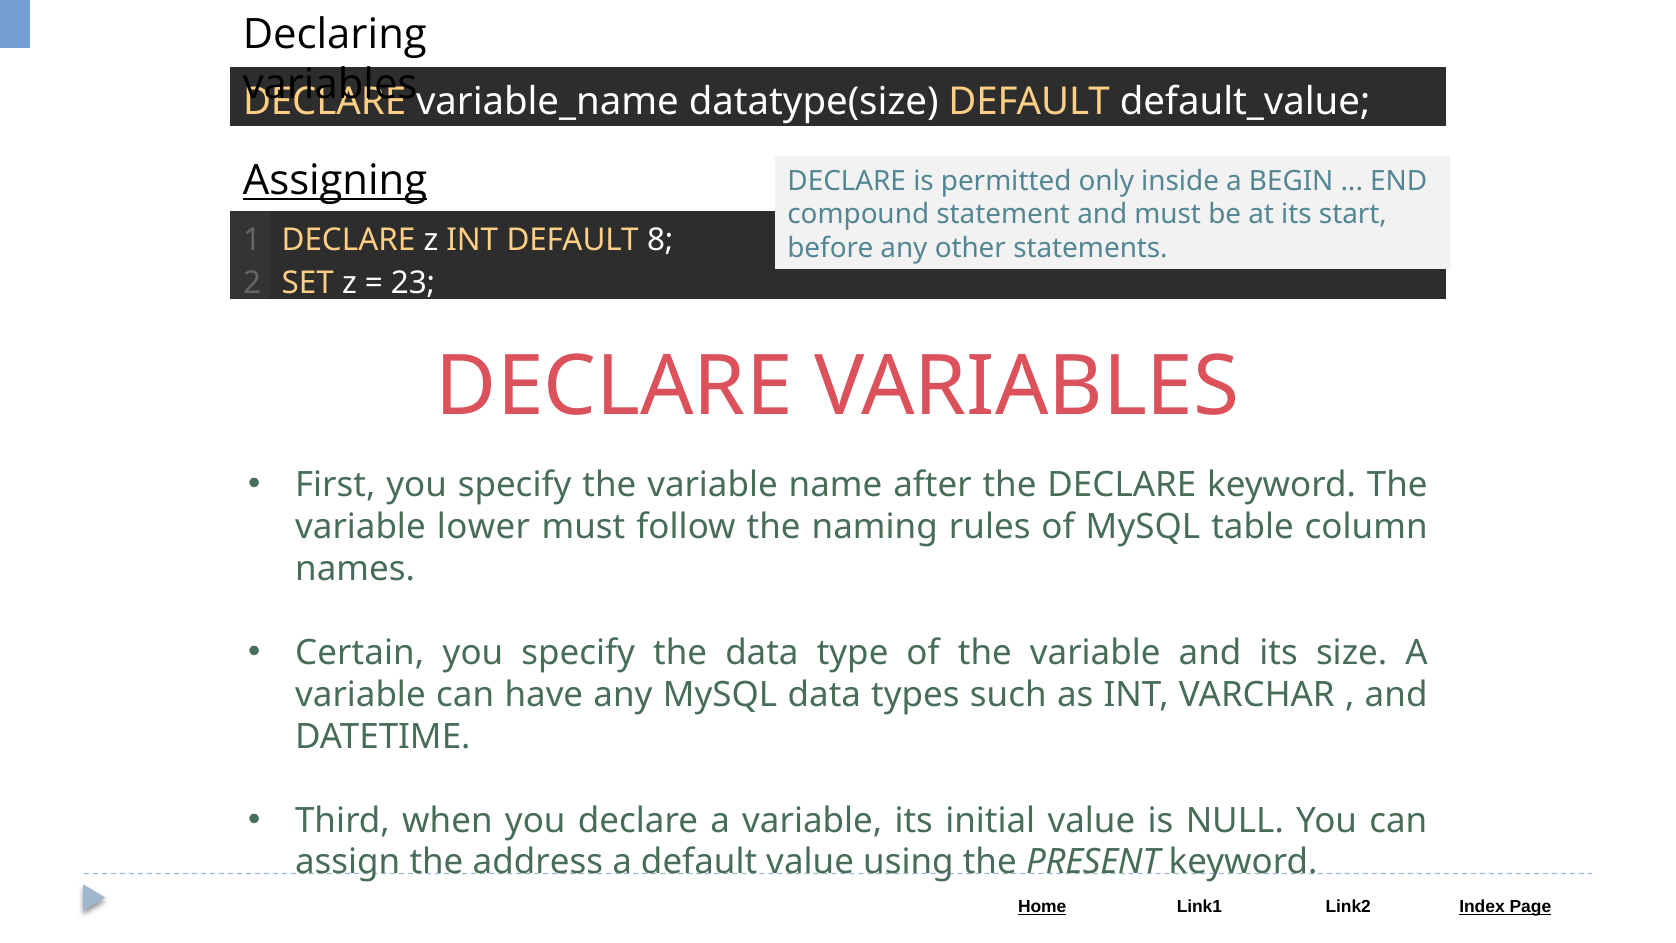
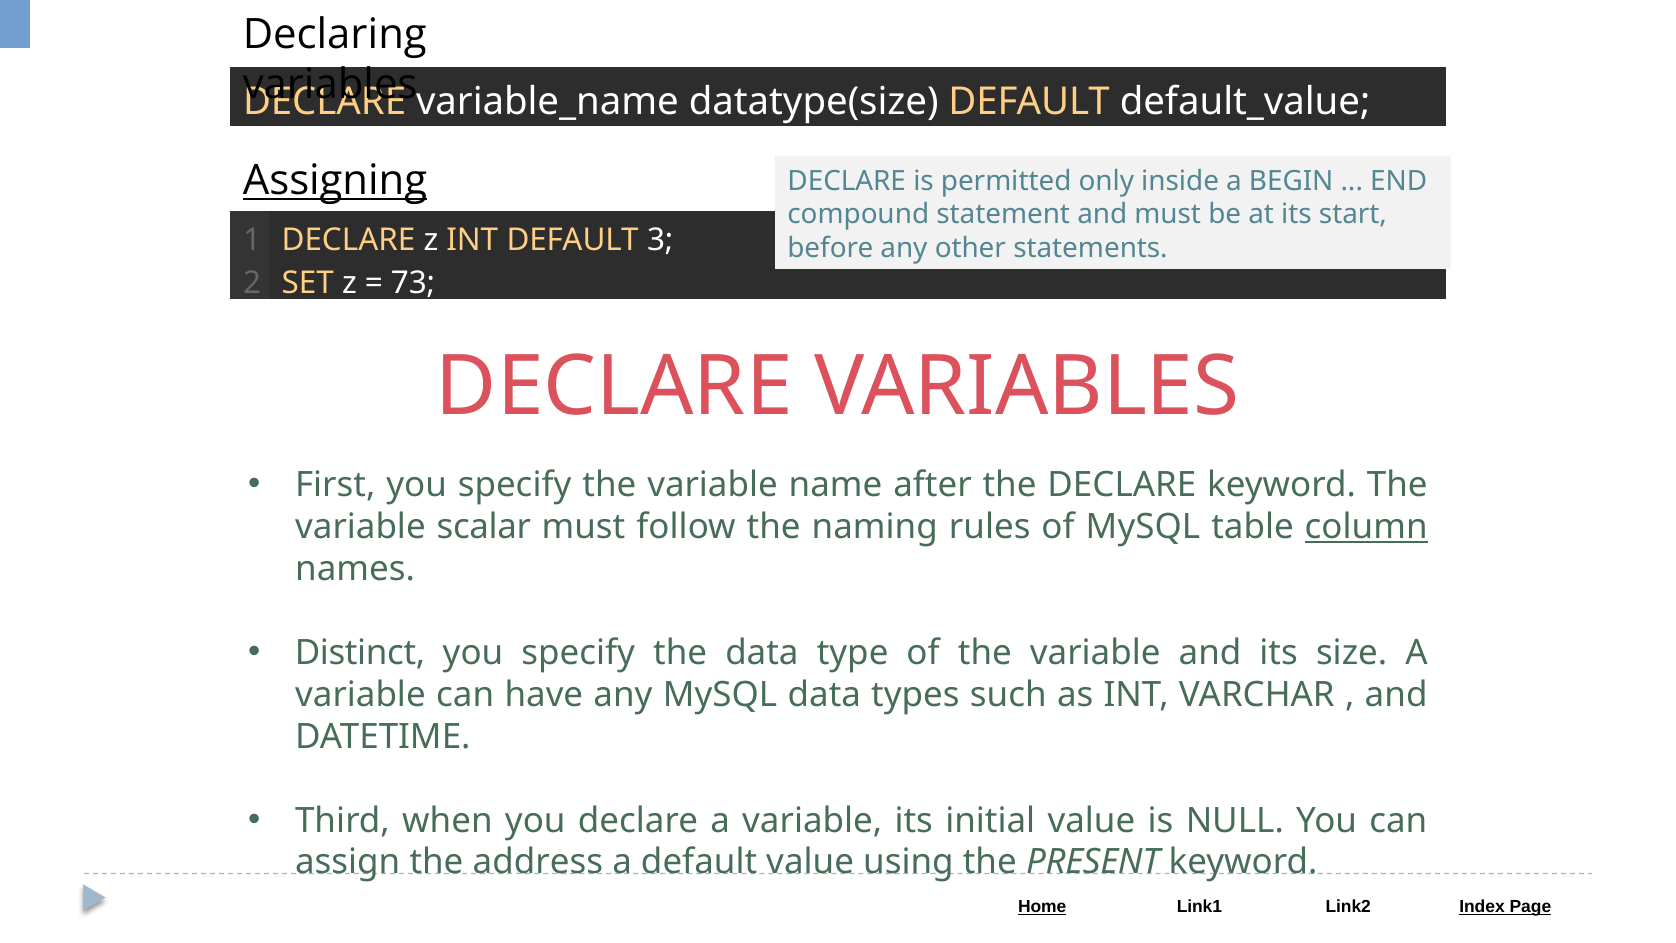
8: 8 -> 3 (660, 240)
23: 23 -> 73 (413, 283)
lower: lower -> scalar (484, 527)
column underline: none -> present (1366, 527)
Certain: Certain -> Distinct (360, 653)
